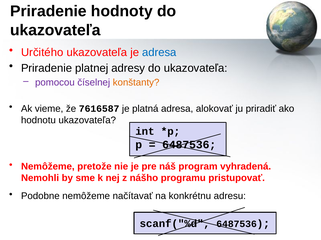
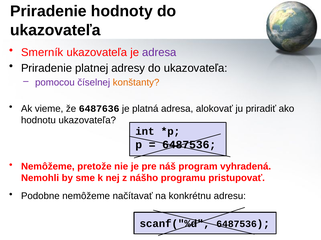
Určitého: Určitého -> Smerník (42, 52)
adresa colour: blue -> purple (159, 52)
7616587: 7616587 -> 6487636 (99, 109)
